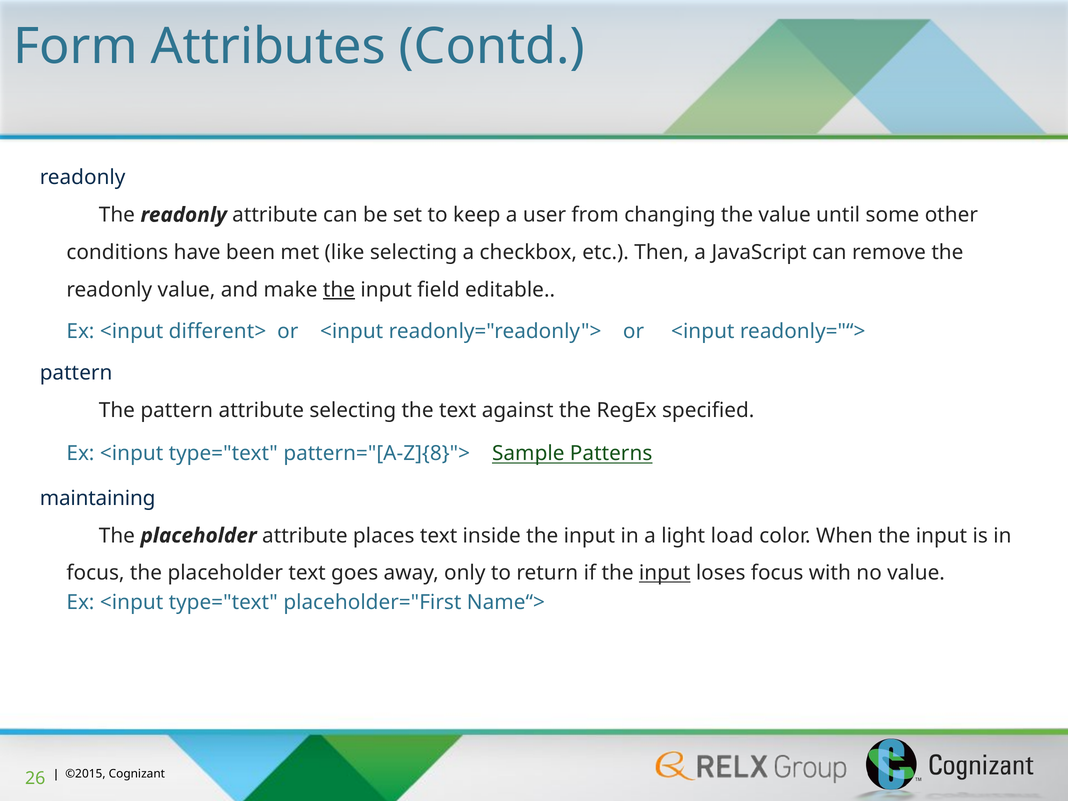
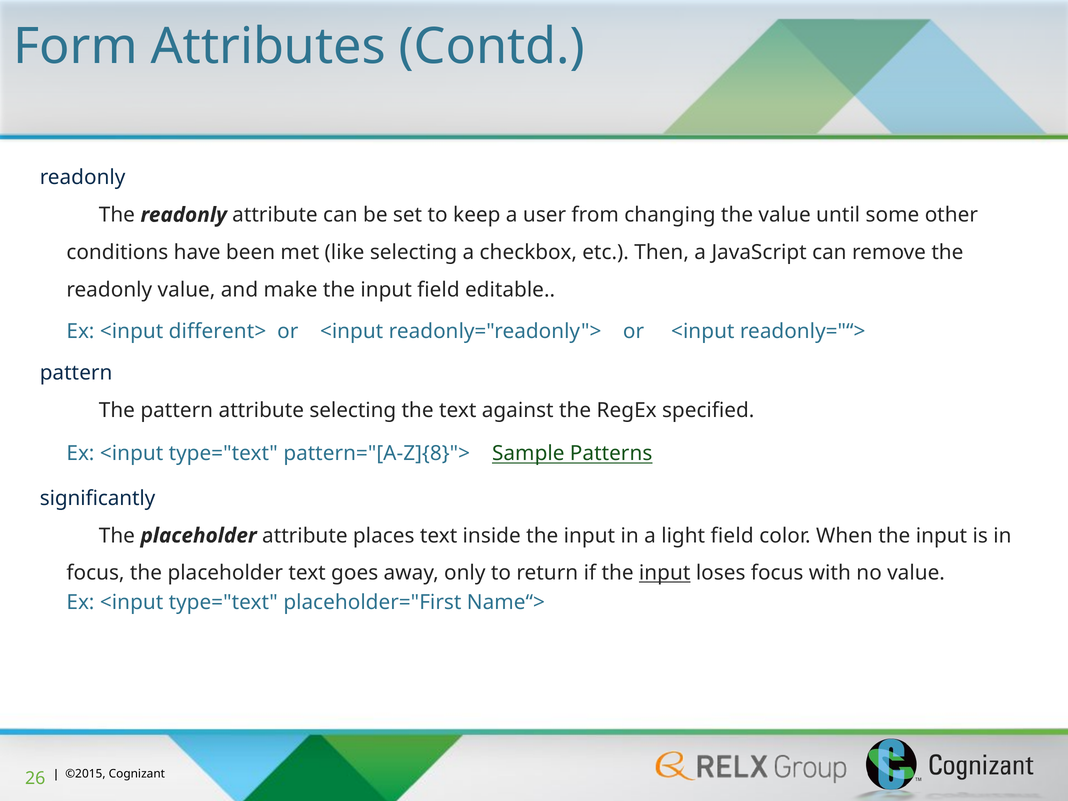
the underline: present -> none (339, 290)
maintaining: maintaining -> significantly (98, 498)
light load: load -> field (732, 536)
